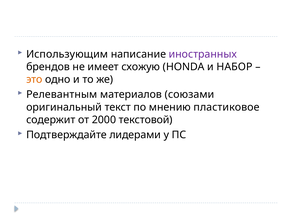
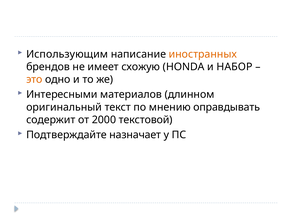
иностранных colour: purple -> orange (203, 54)
Релевантным: Релевантным -> Интересными (62, 95)
союзами: союзами -> длинном (190, 95)
пластиковое: пластиковое -> оправдывать (227, 107)
лидерами: лидерами -> назначает (135, 135)
